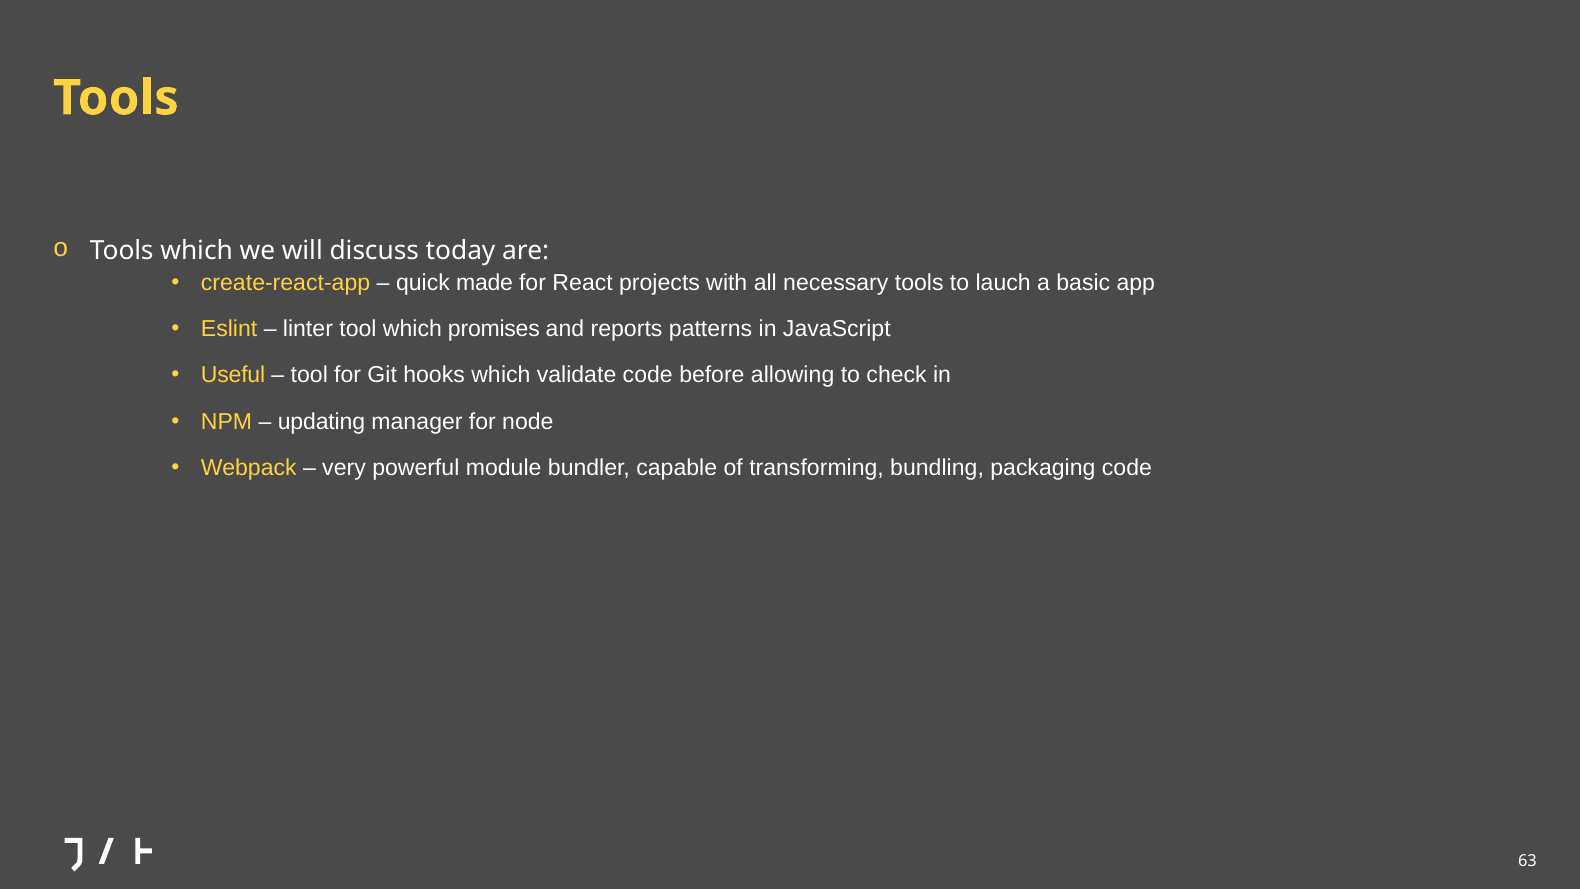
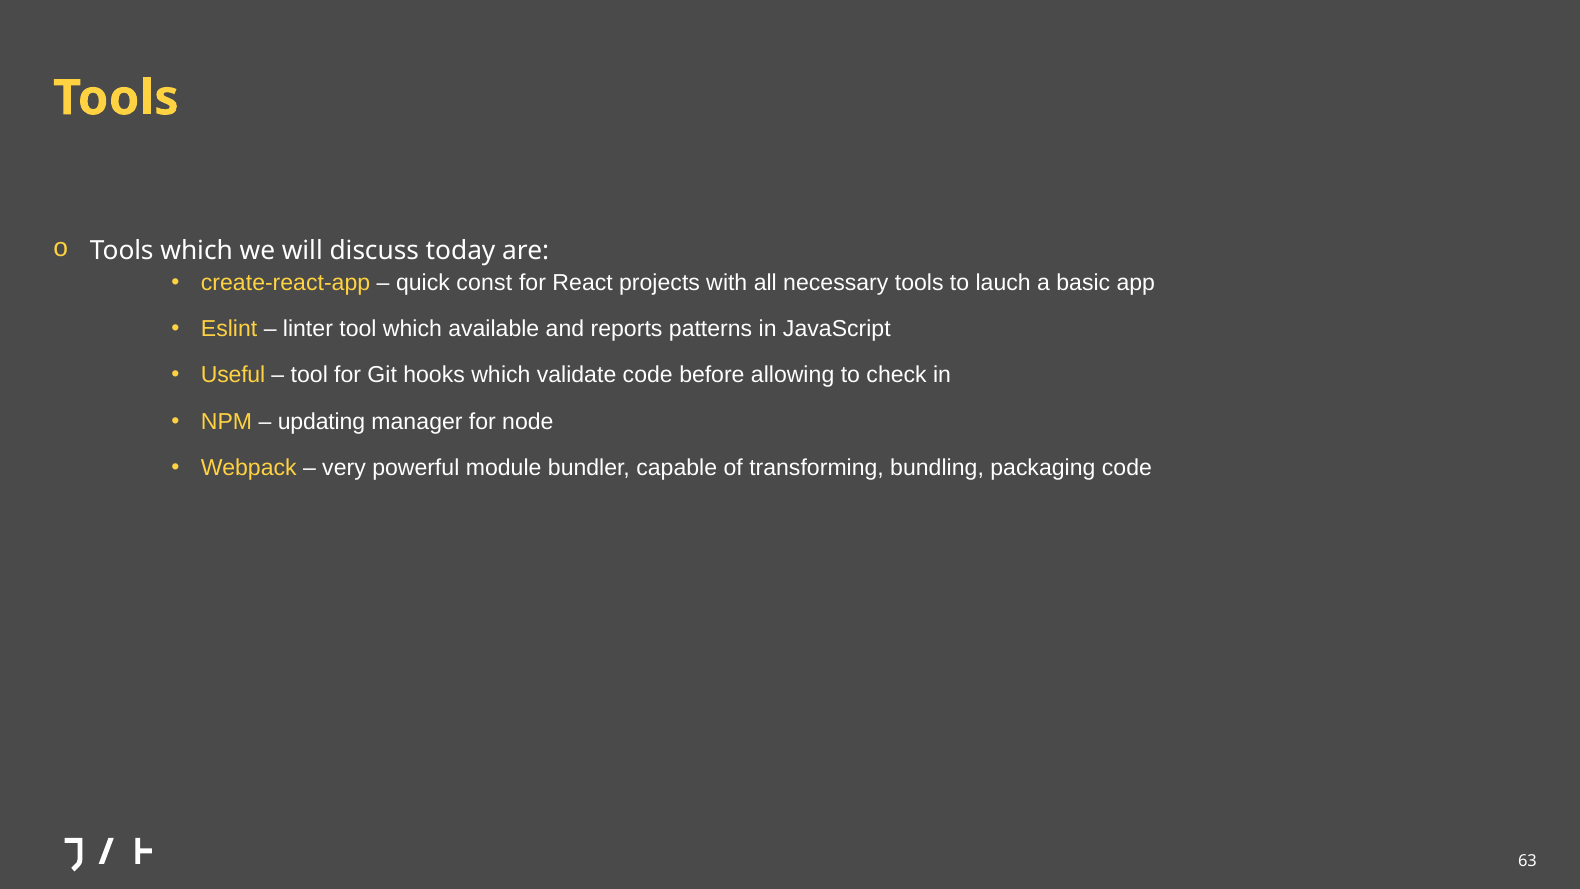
made: made -> const (484, 283)
promises: promises -> available (494, 329)
